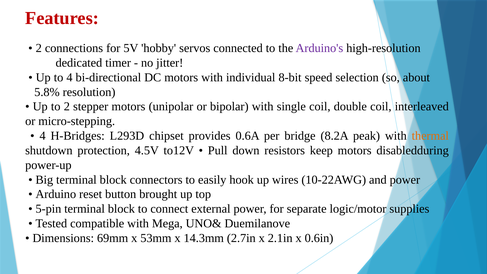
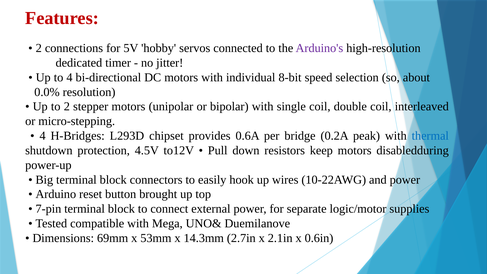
5.8%: 5.8% -> 0.0% (47, 92)
8.2A: 8.2A -> 0.2A (335, 136)
thermal colour: orange -> blue (430, 136)
5-pin: 5-pin -> 7-pin (48, 209)
